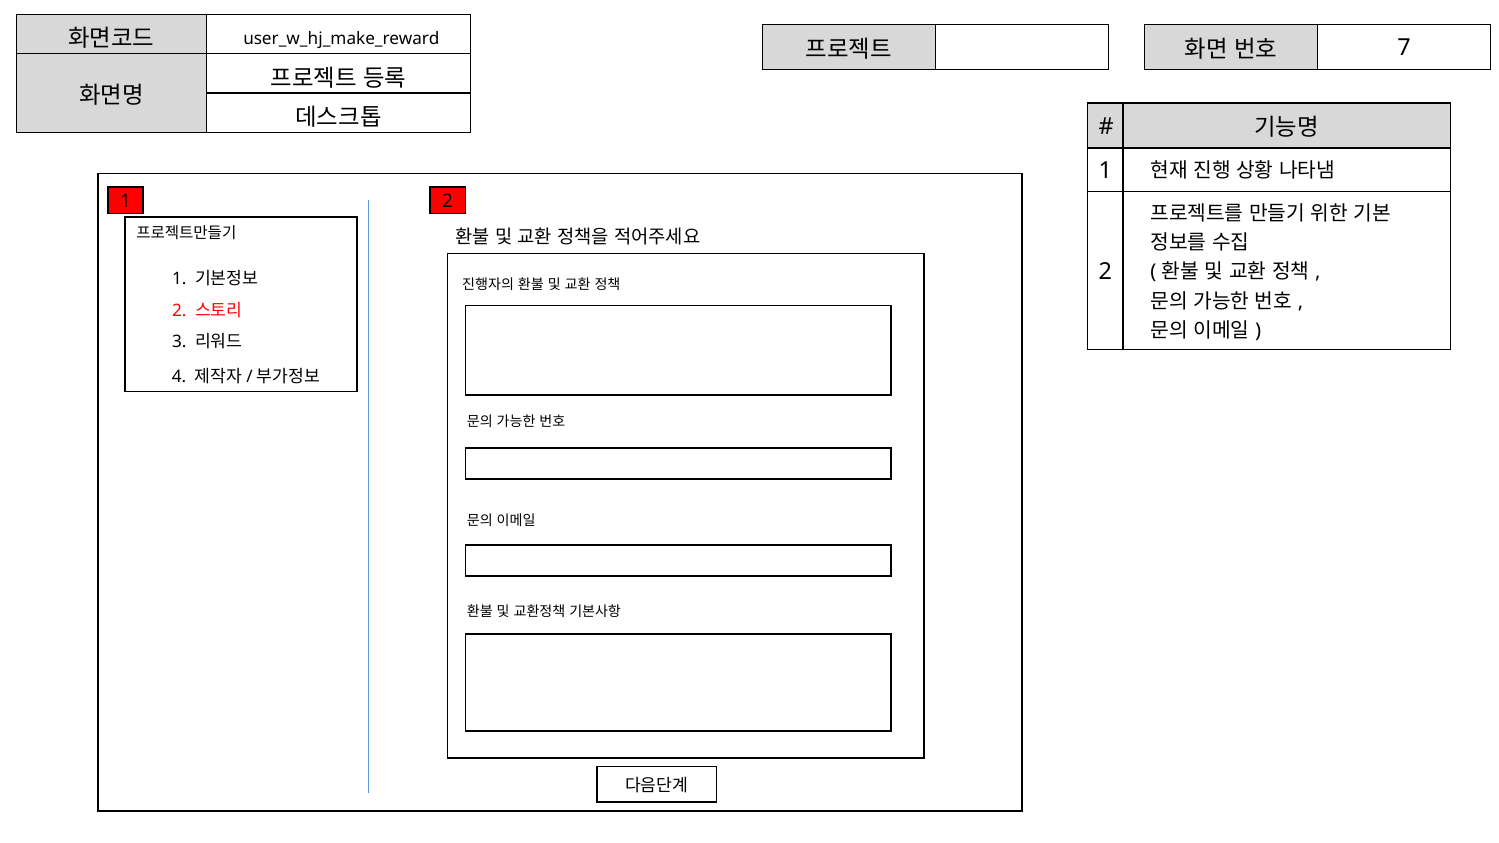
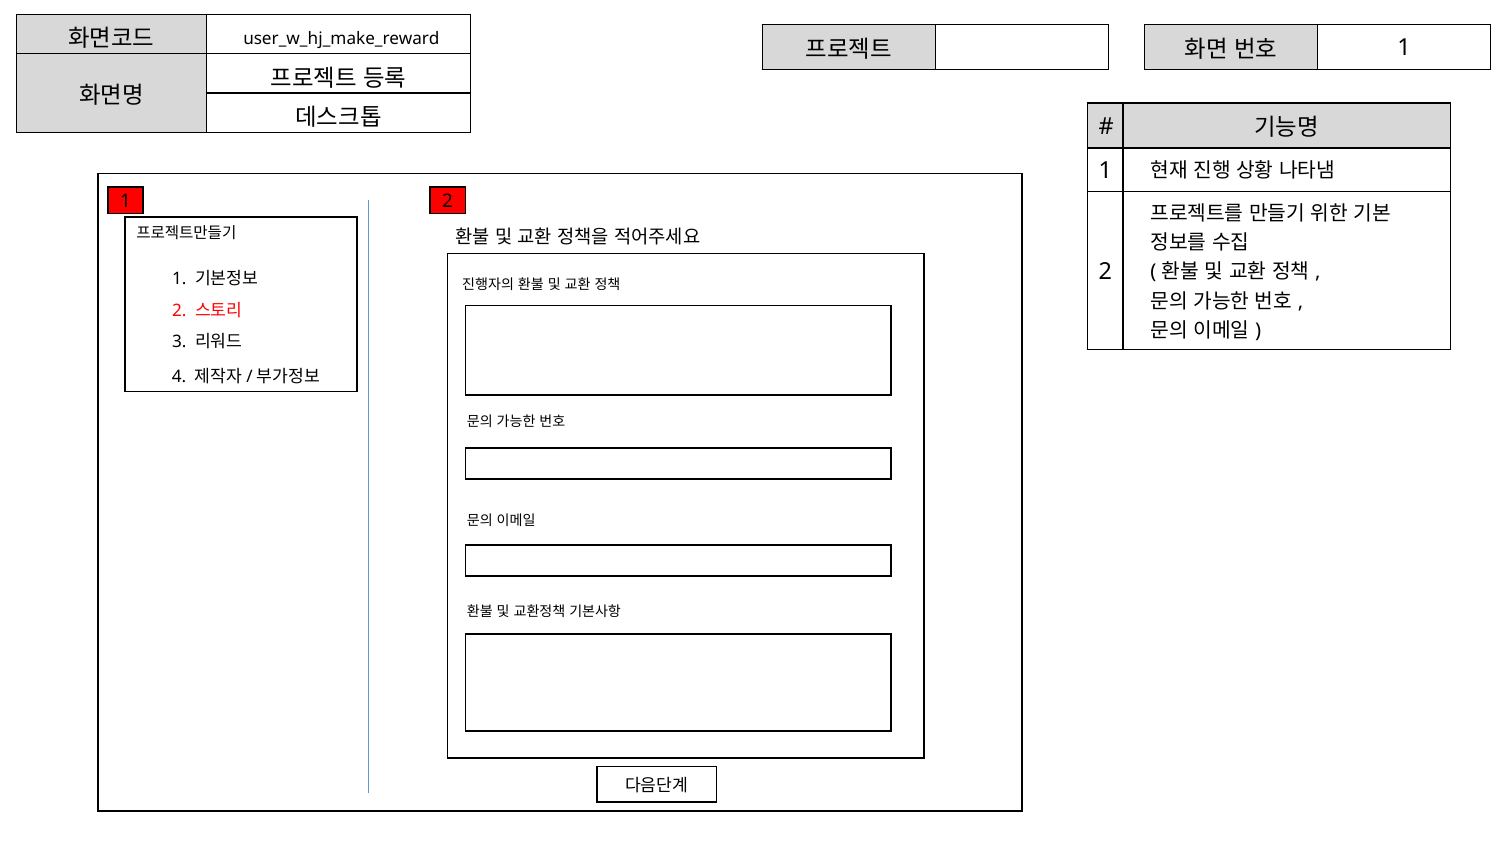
7: 7 -> 1 (1404, 48)
